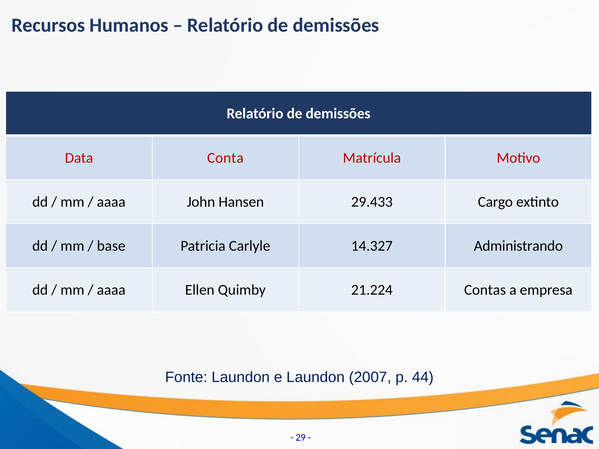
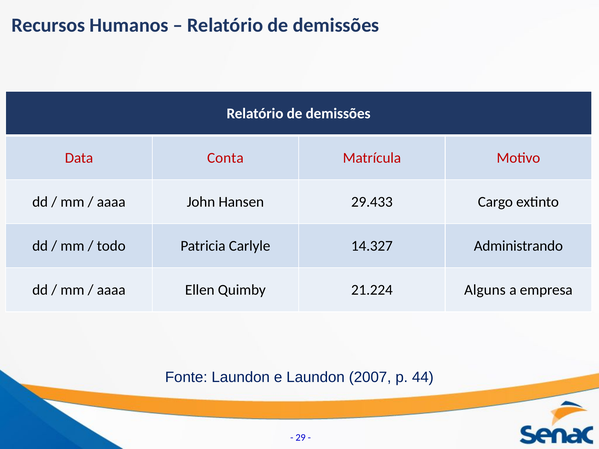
base: base -> todo (111, 246)
Contas: Contas -> Alguns (485, 290)
